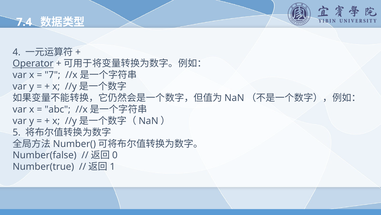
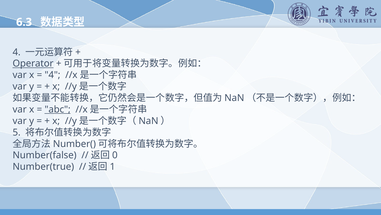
7.4: 7.4 -> 6.3 (24, 22)
7: 7 -> 4 (52, 75)
abc underline: none -> present (58, 109)
